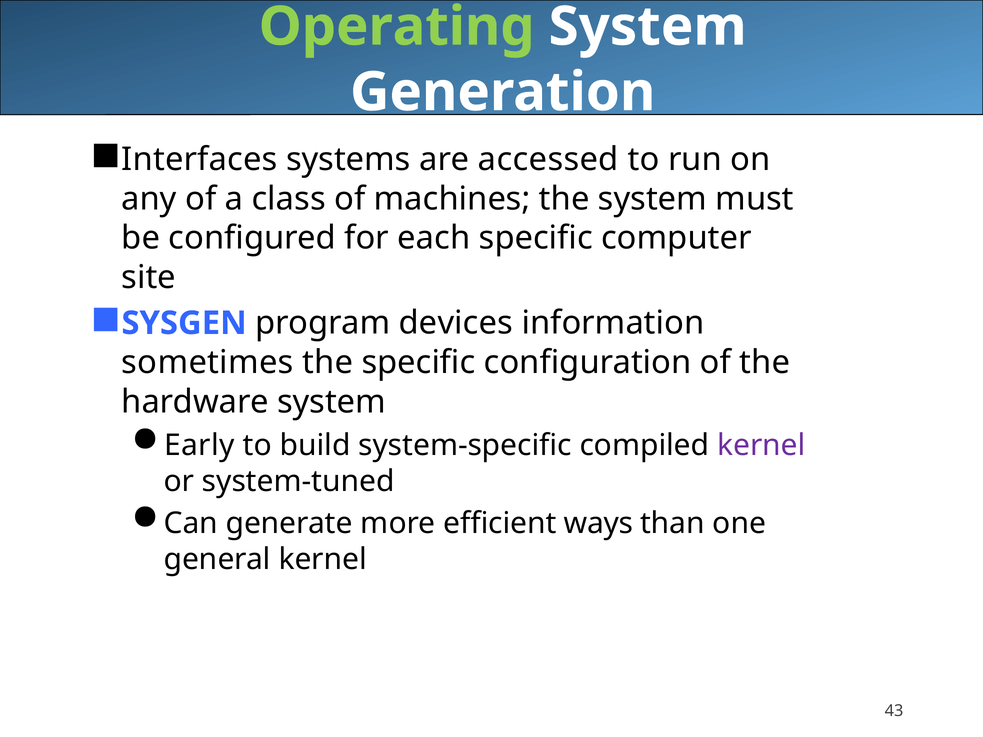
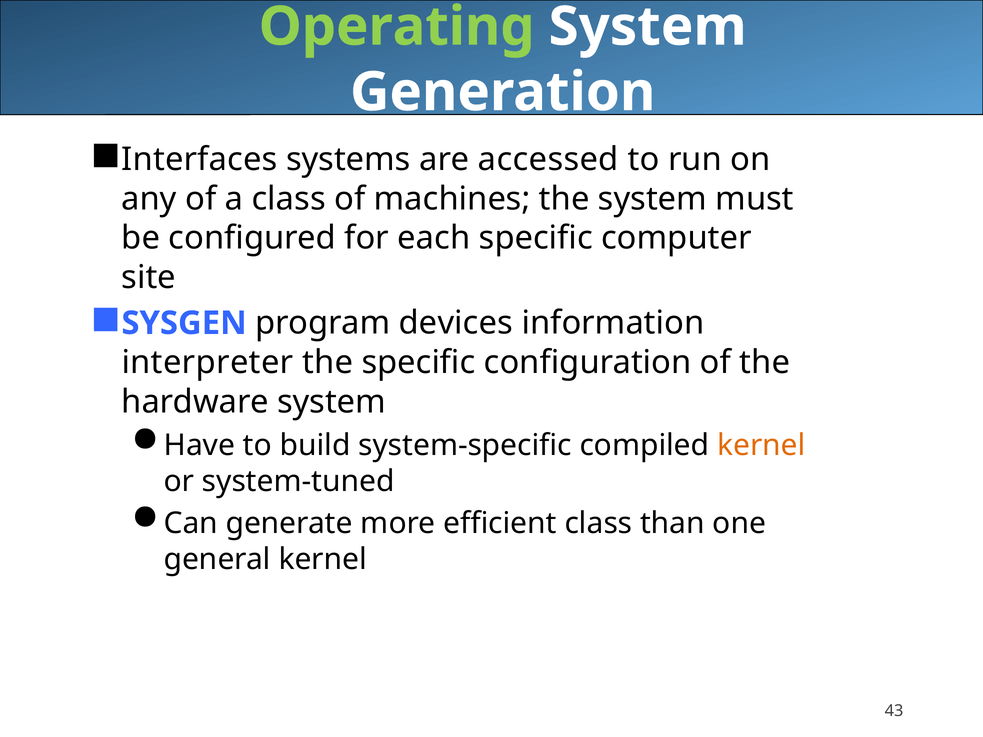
sometimes: sometimes -> interpreter (208, 363)
Early: Early -> Have (199, 445)
kernel colour: purple -> orange (761, 445)
efficient ways: ways -> class (598, 523)
